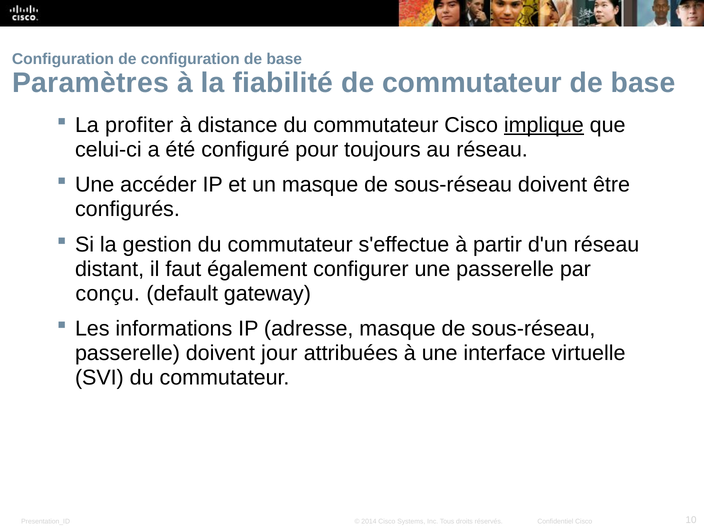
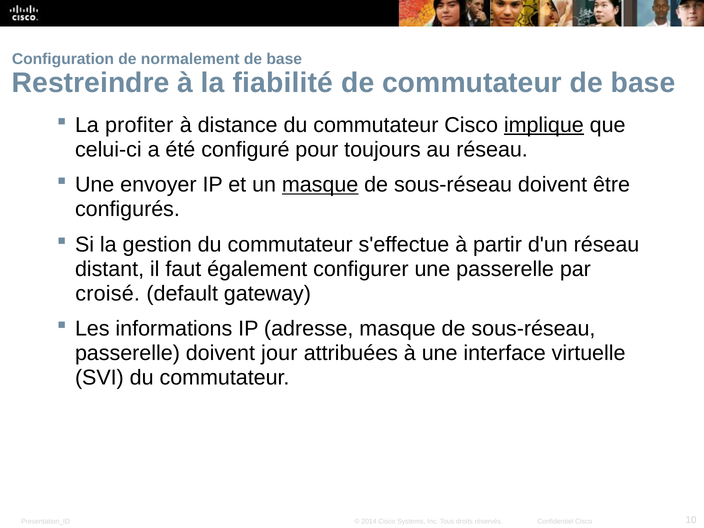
de configuration: configuration -> normalement (190, 59)
Paramètres: Paramètres -> Restreindre (91, 83)
accéder: accéder -> envoyer (158, 185)
masque underline: none -> present (320, 185)
conçu: conçu -> croisé (108, 293)
